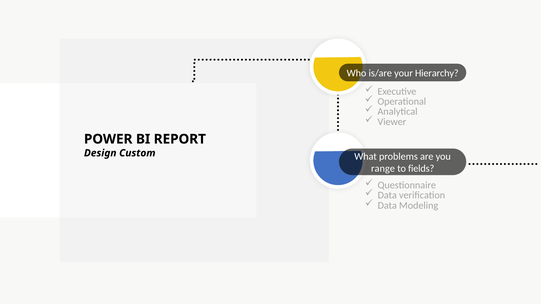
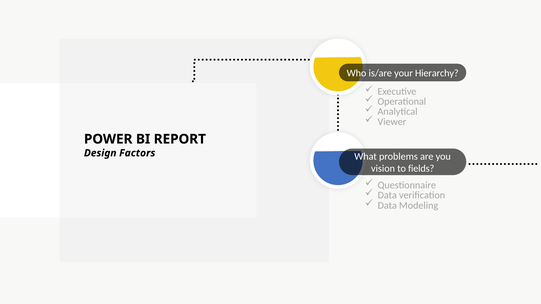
Custom: Custom -> Factors (137, 153)
range: range -> vision (383, 169)
